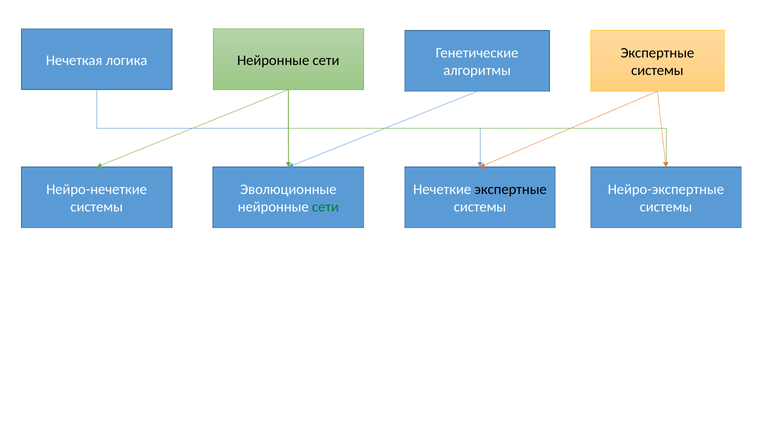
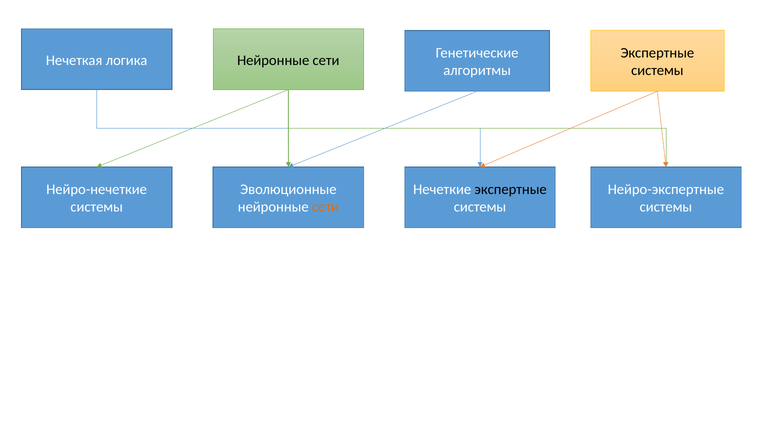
сети colour: green -> orange (325, 207)
